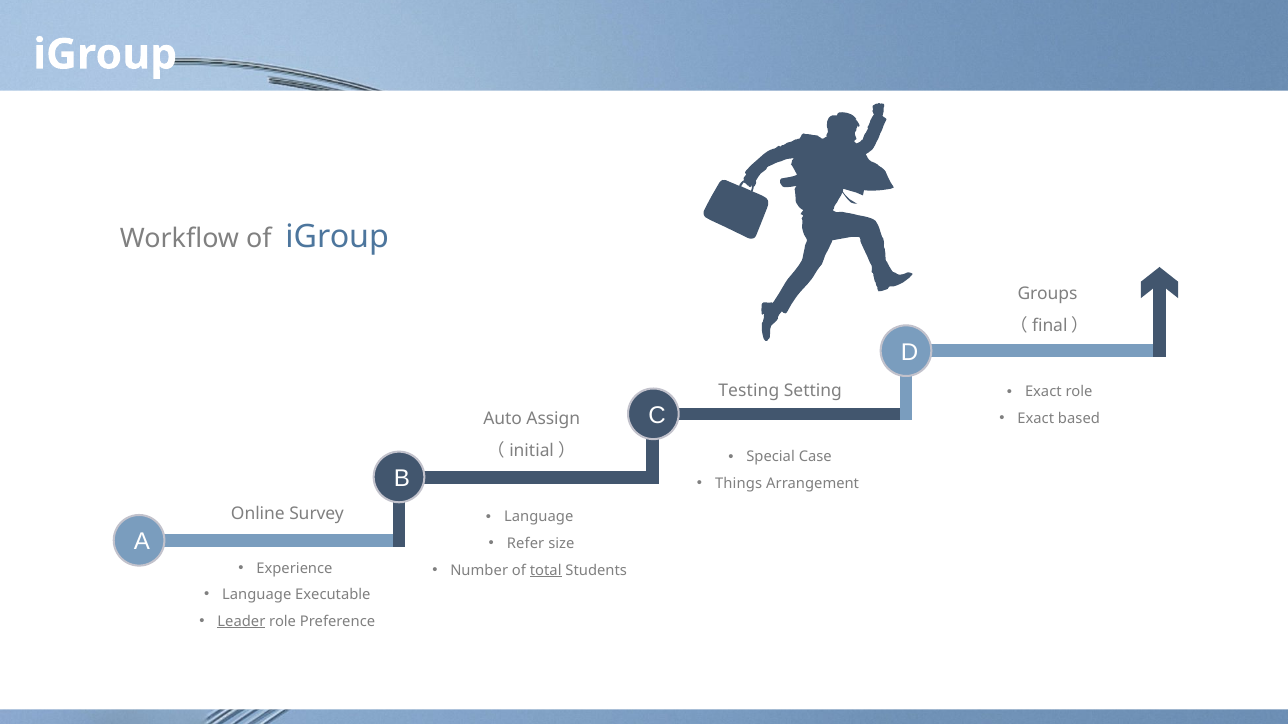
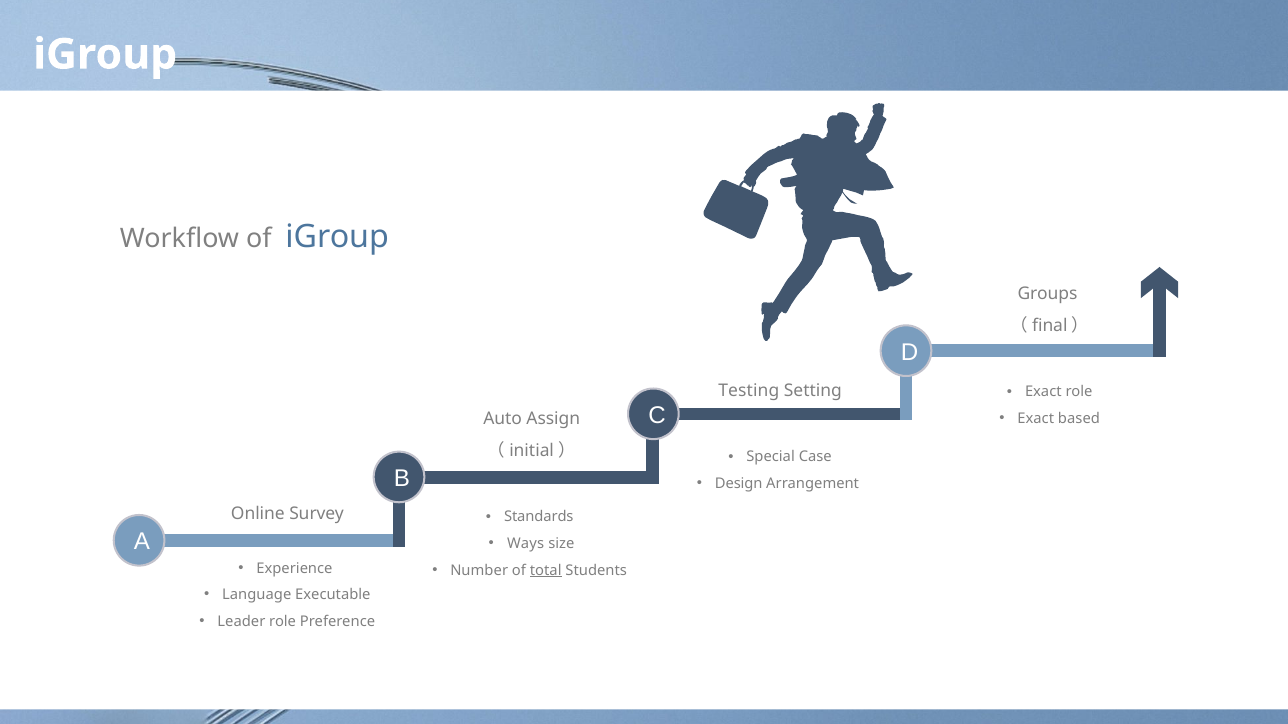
Things: Things -> Design (739, 484)
Language: Language -> Standards (539, 517)
Refer: Refer -> Ways (526, 544)
Leader underline: present -> none (241, 622)
